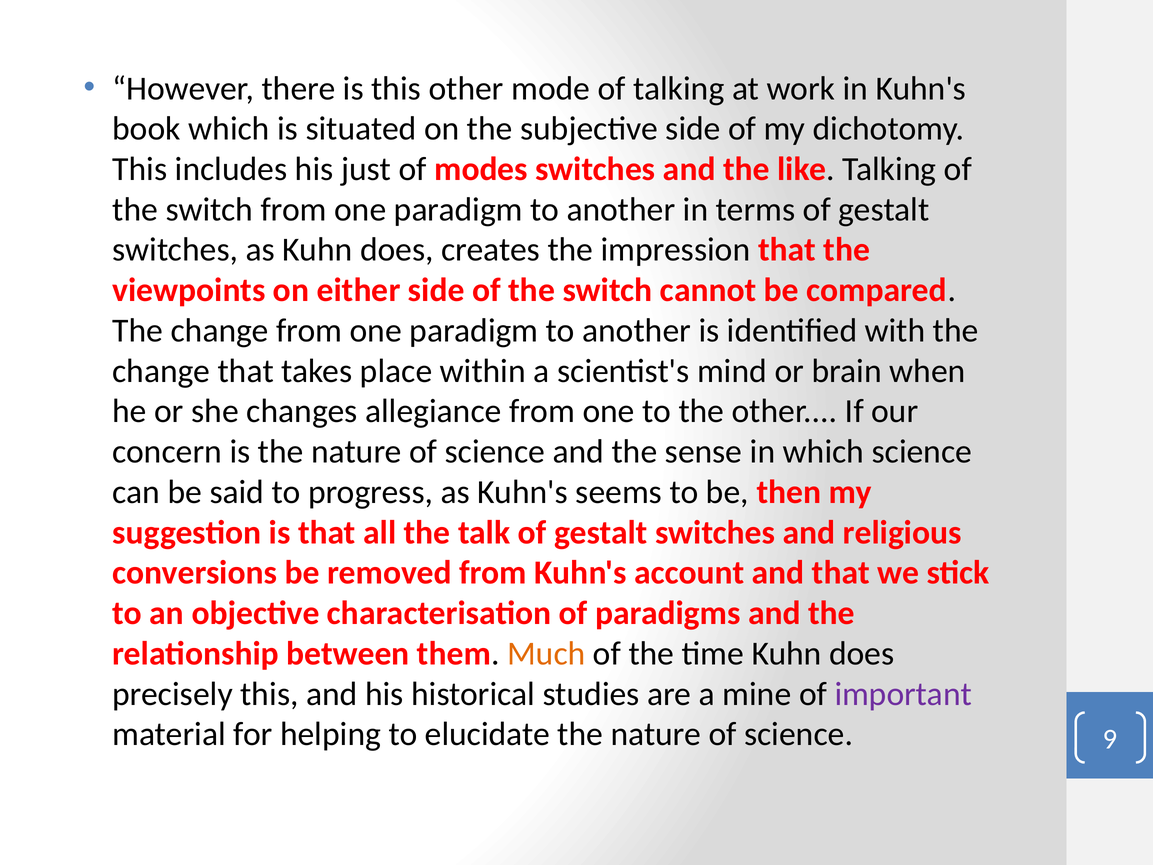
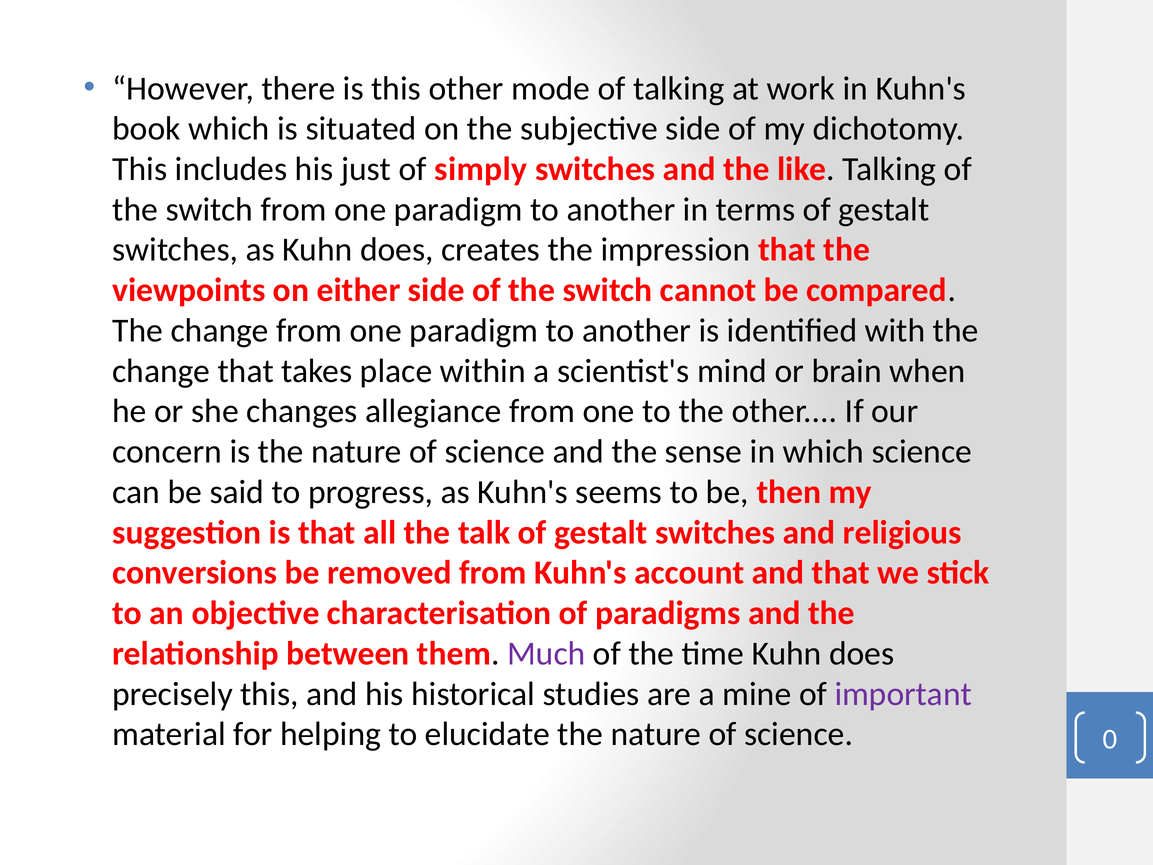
modes: modes -> simply (481, 169)
Much colour: orange -> purple (546, 653)
9: 9 -> 0 (1110, 739)
